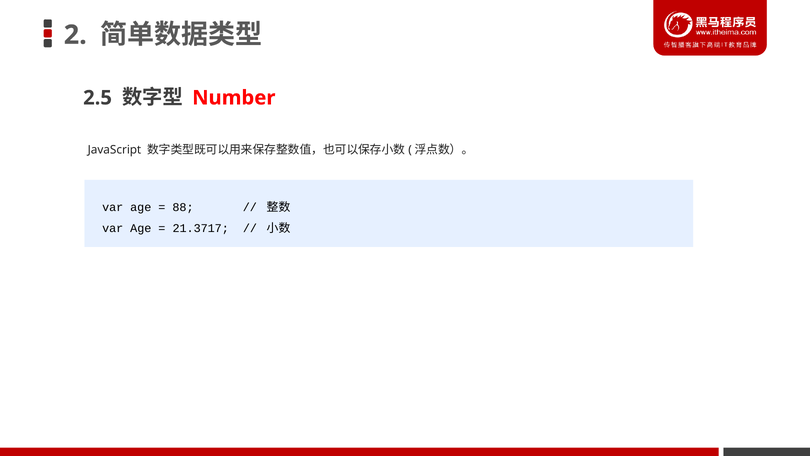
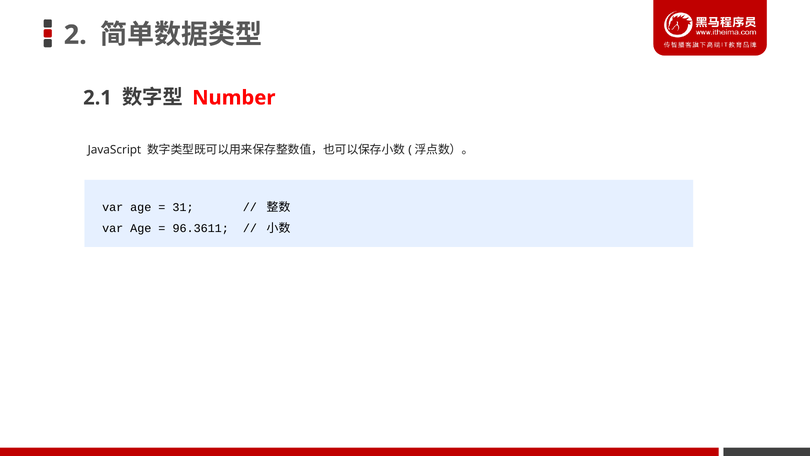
2.5: 2.5 -> 2.1 (98, 98)
88: 88 -> 31 (183, 207)
21.3717: 21.3717 -> 96.3611 (201, 228)
